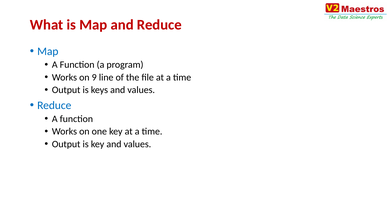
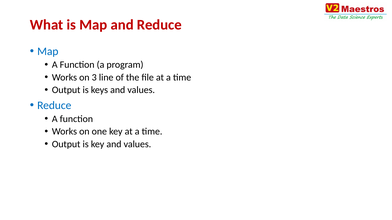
9: 9 -> 3 (94, 78)
